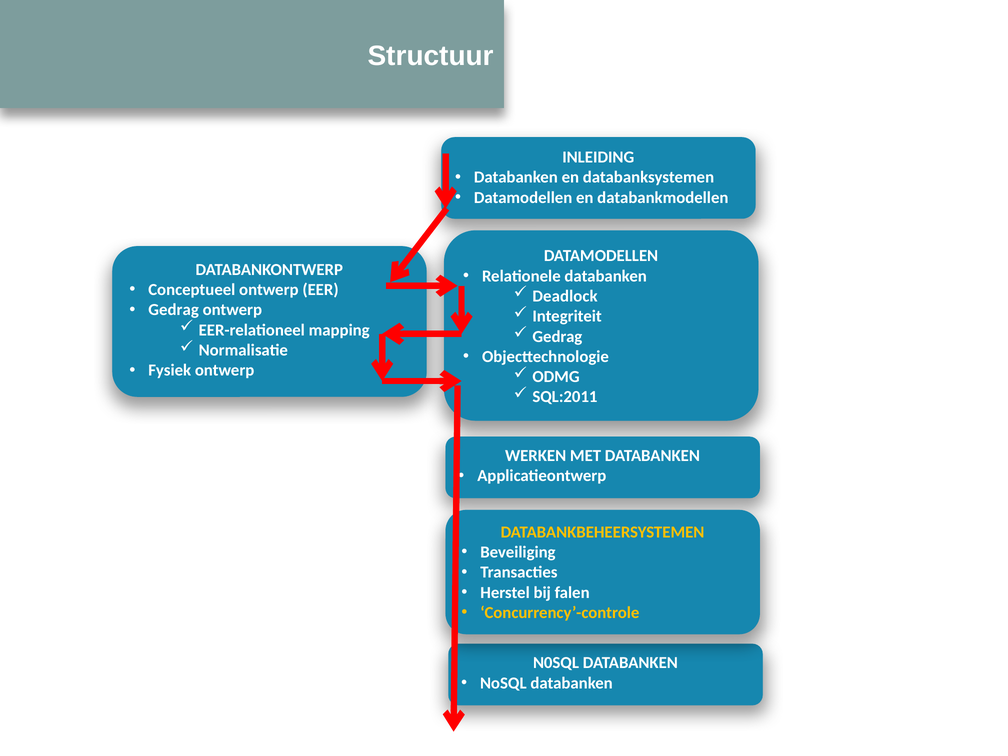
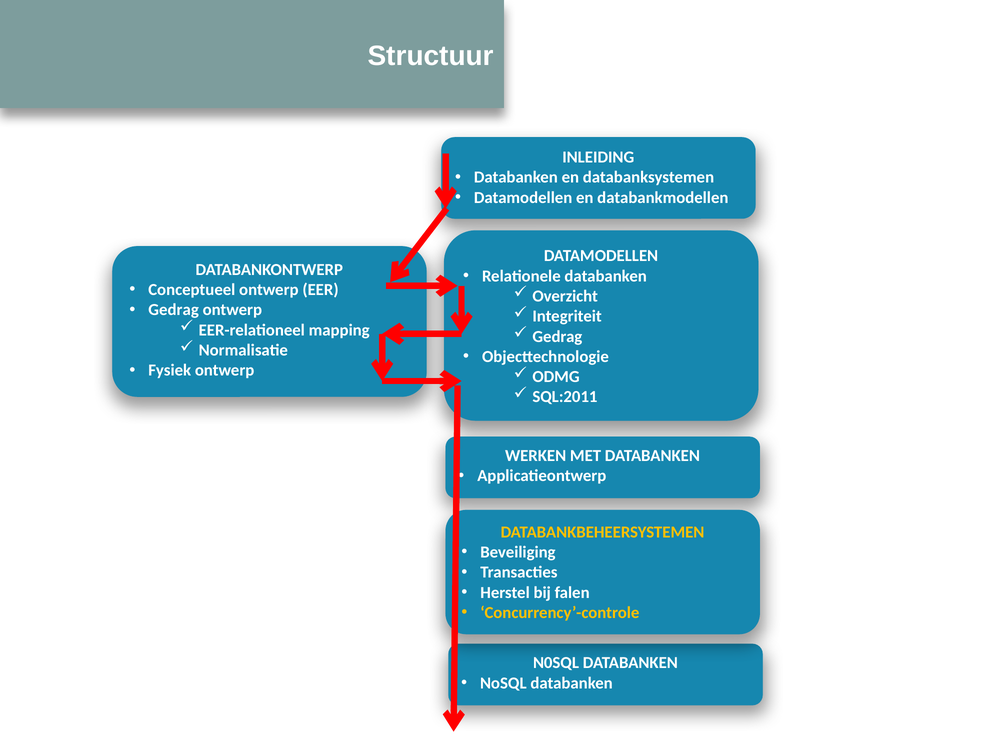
Deadlock: Deadlock -> Overzicht (565, 296)
